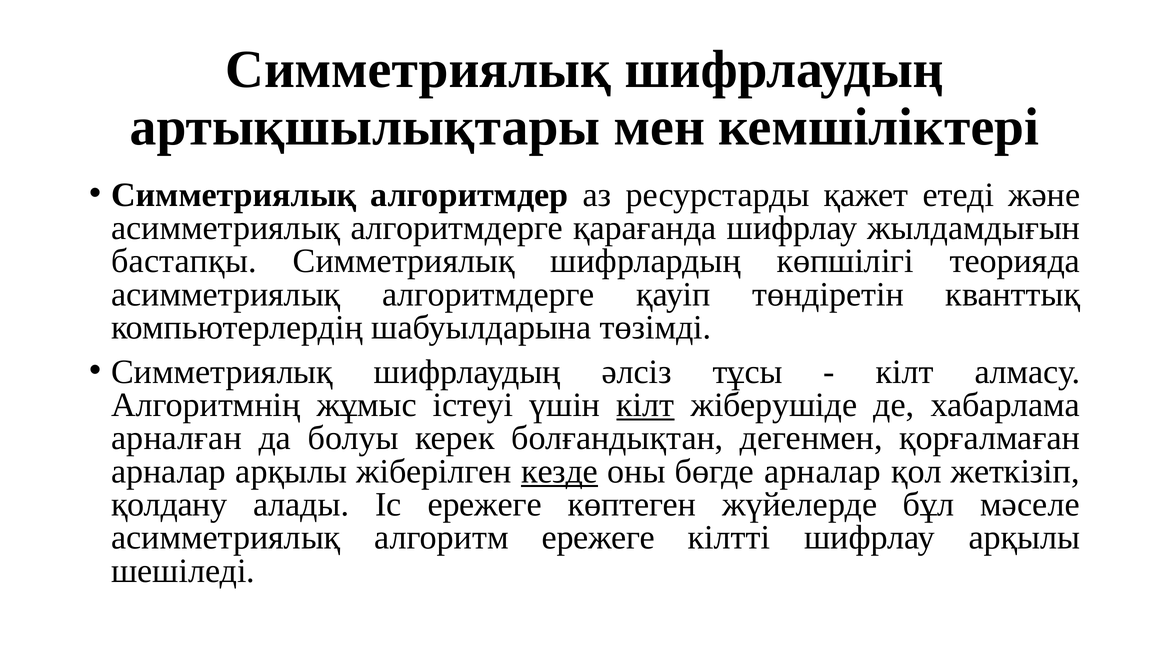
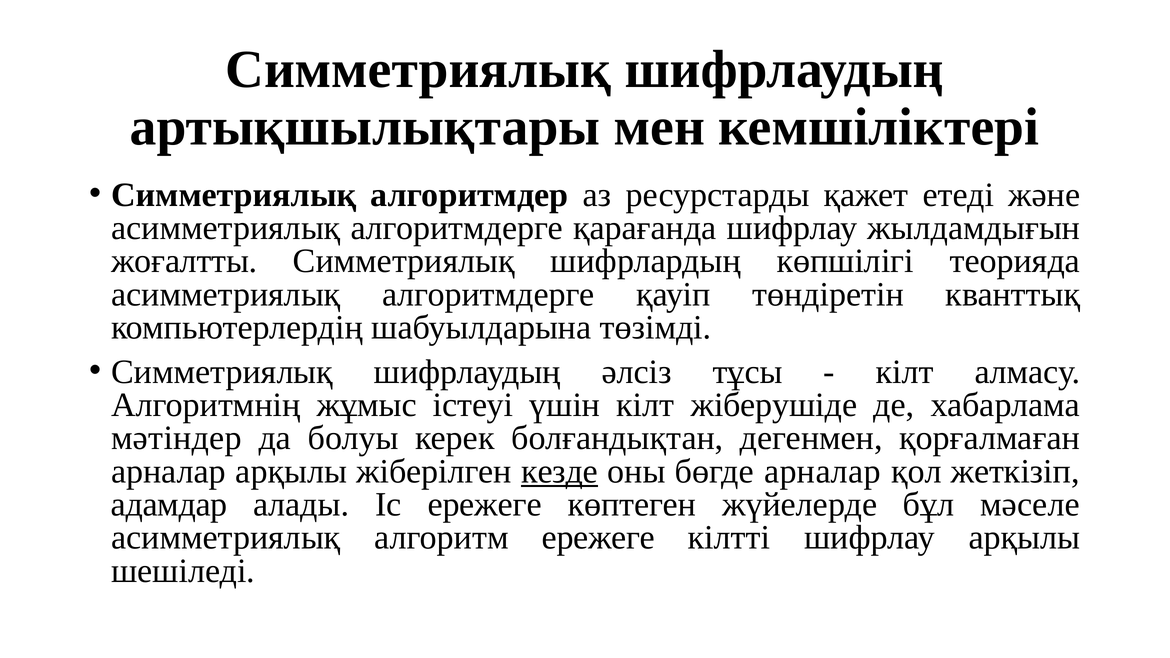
бастапқы: бастапқы -> жоғалтты (184, 261)
кілт underline: present -> none (645, 405)
арналған: арналған -> мәтіндер (176, 438)
қолдану: қолдану -> адамдар (169, 505)
